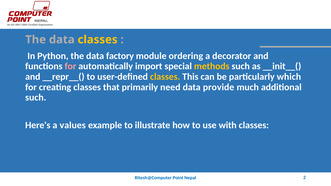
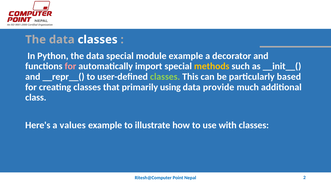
classes colour: yellow -> white (98, 40)
data factory: factory -> special (120, 56)
module ordering: ordering -> example (186, 56)
classes colour: yellow -> light green (165, 77)
which: which -> based (289, 77)
need: need -> using (170, 87)
such: such -> class (36, 98)
